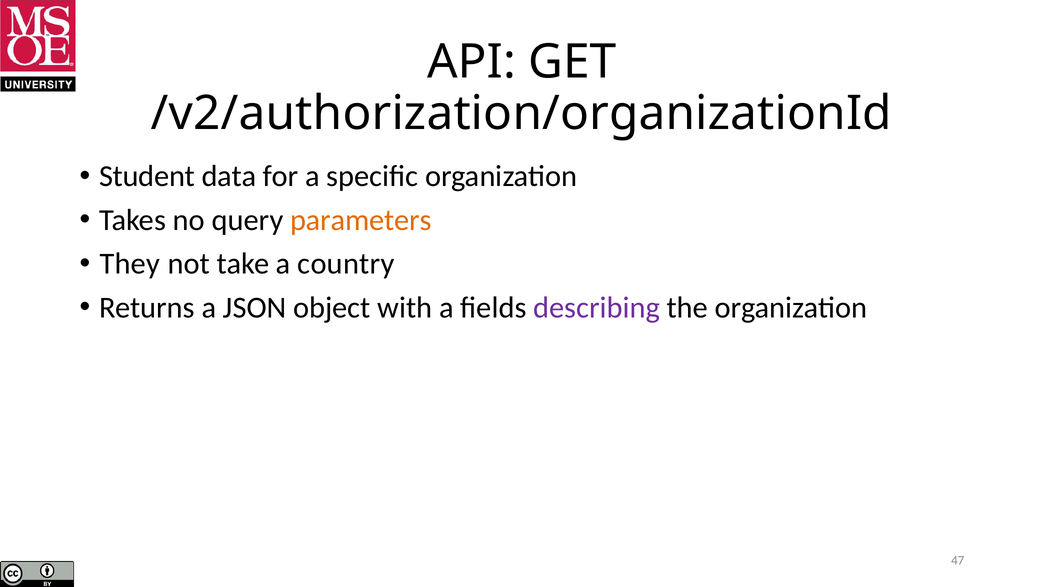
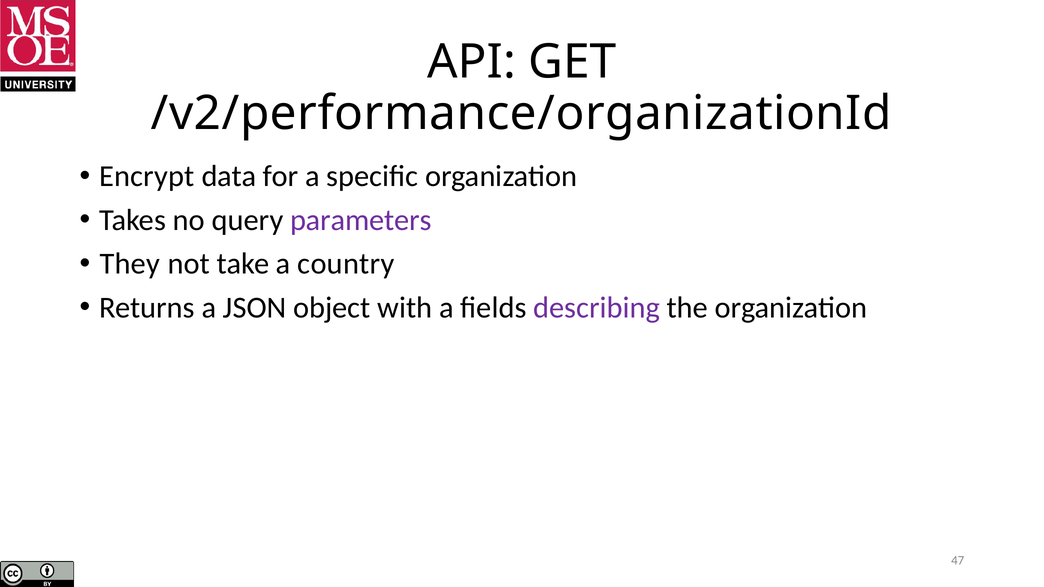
/v2/authorization/organizationId: /v2/authorization/organizationId -> /v2/performance/organizationId (521, 114)
Student: Student -> Encrypt (147, 176)
parameters colour: orange -> purple (361, 220)
